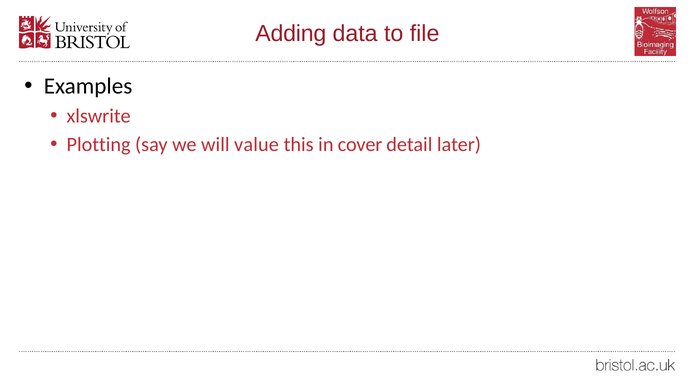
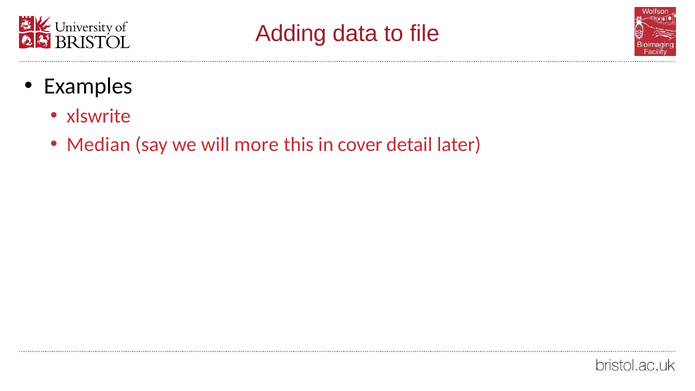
Plotting: Plotting -> Median (99, 145)
value: value -> more (256, 145)
